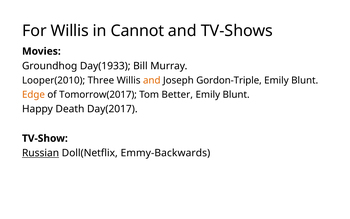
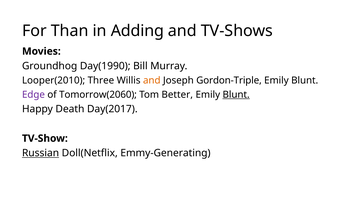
For Willis: Willis -> Than (70, 31)
Cannot: Cannot -> Adding (137, 31)
Day(1933: Day(1933 -> Day(1990 (105, 66)
Edge colour: orange -> purple (33, 95)
Tomorrow(2017: Tomorrow(2017 -> Tomorrow(2060 (98, 95)
Blunt underline: none -> present (236, 95)
Emmy-Backwards: Emmy-Backwards -> Emmy-Generating (165, 153)
